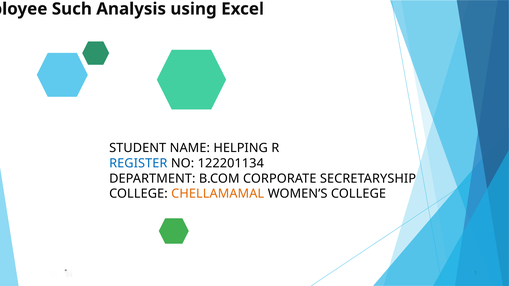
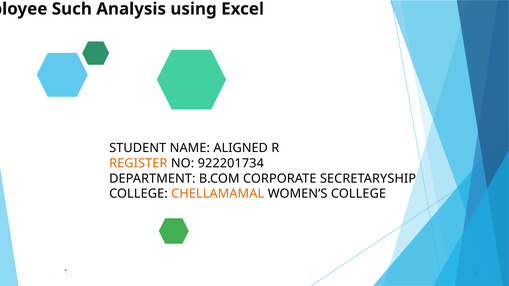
HELPING: HELPING -> ALIGNED (241, 148)
REGISTER colour: blue -> orange (138, 163)
122201134: 122201134 -> 922201734 (231, 163)
